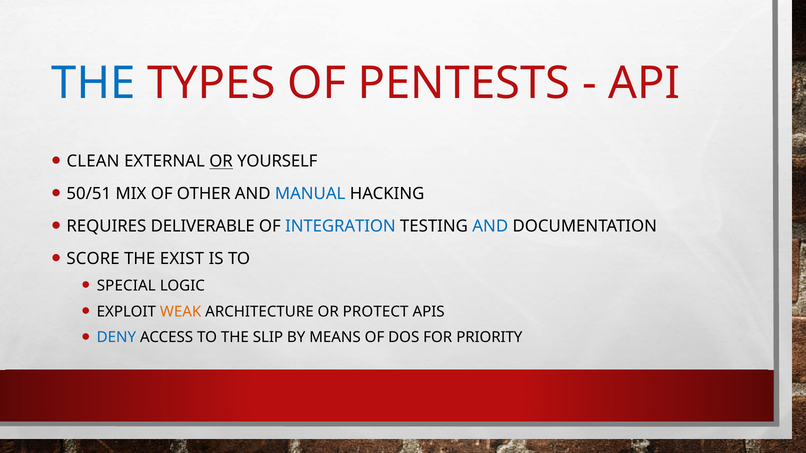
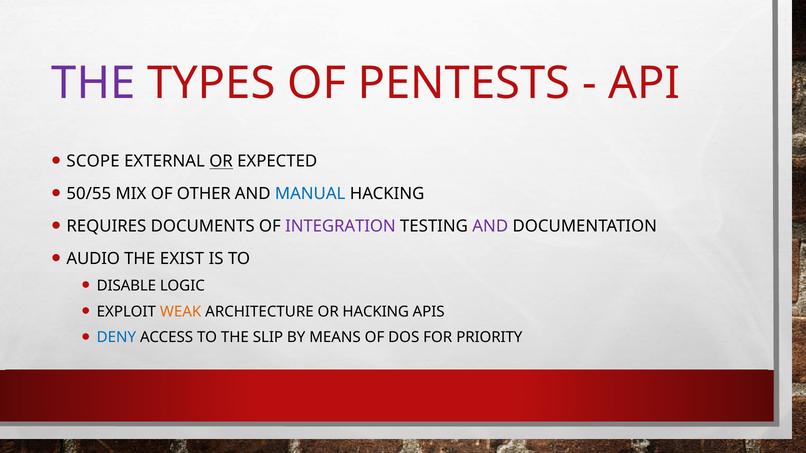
THE colour: blue -> purple (93, 83)
CLEAN: CLEAN -> SCOPE (93, 161)
YOURSELF: YOURSELF -> EXPECTED (277, 161)
50/51: 50/51 -> 50/55 (89, 194)
DELIVERABLE: DELIVERABLE -> DOCUMENTS (203, 226)
INTEGRATION colour: blue -> purple (340, 226)
AND colour: blue -> purple (490, 226)
SCORE: SCORE -> AUDIO (93, 259)
SPECIAL: SPECIAL -> DISABLE (126, 286)
OR PROTECT: PROTECT -> HACKING (376, 312)
